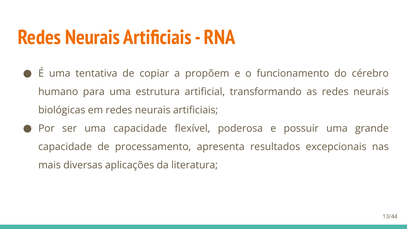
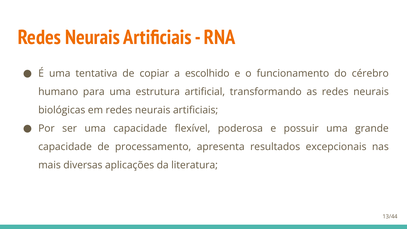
propõem: propõem -> escolhido (207, 73)
